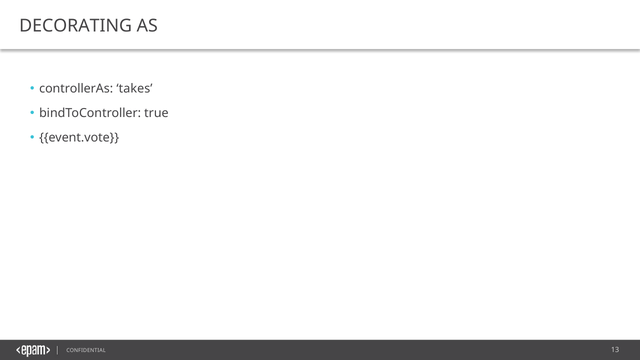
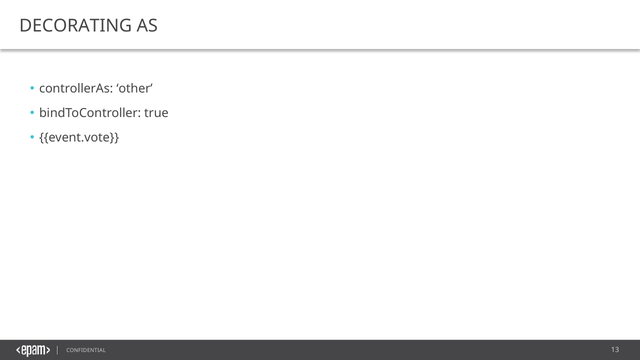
takes: takes -> other (135, 89)
